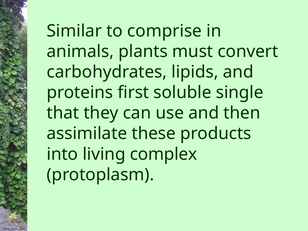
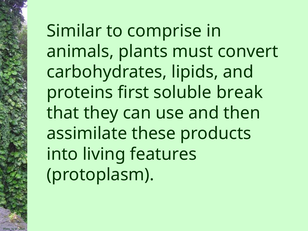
single: single -> break (240, 93)
complex: complex -> features (163, 154)
